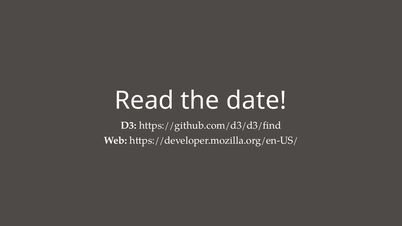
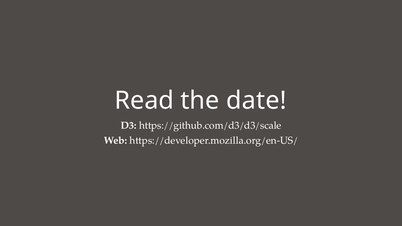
https://github.com/d3/d3/find: https://github.com/d3/d3/find -> https://github.com/d3/d3/scale (210, 126)
